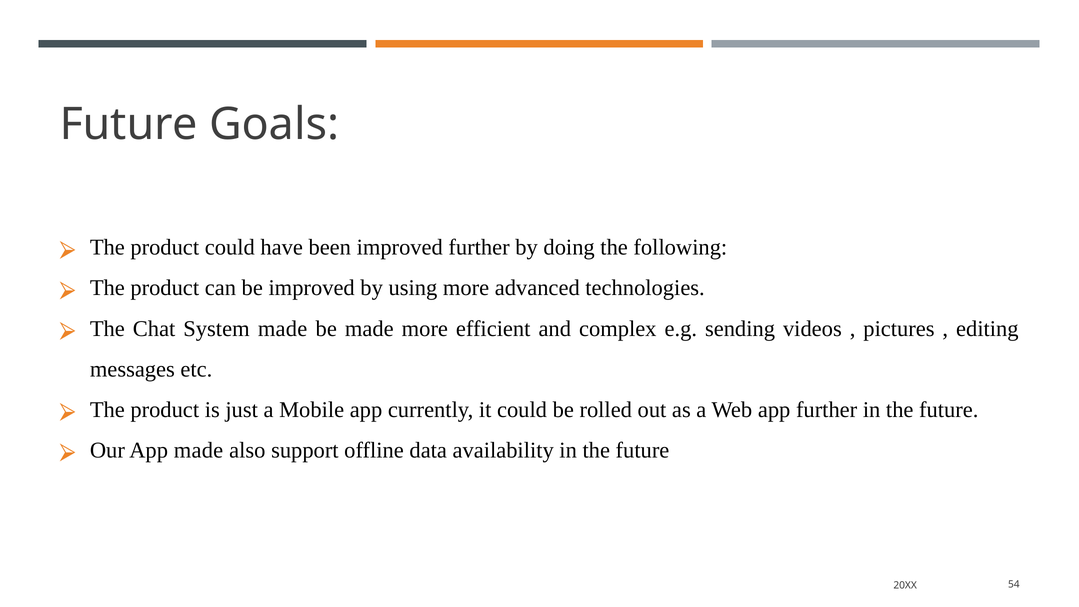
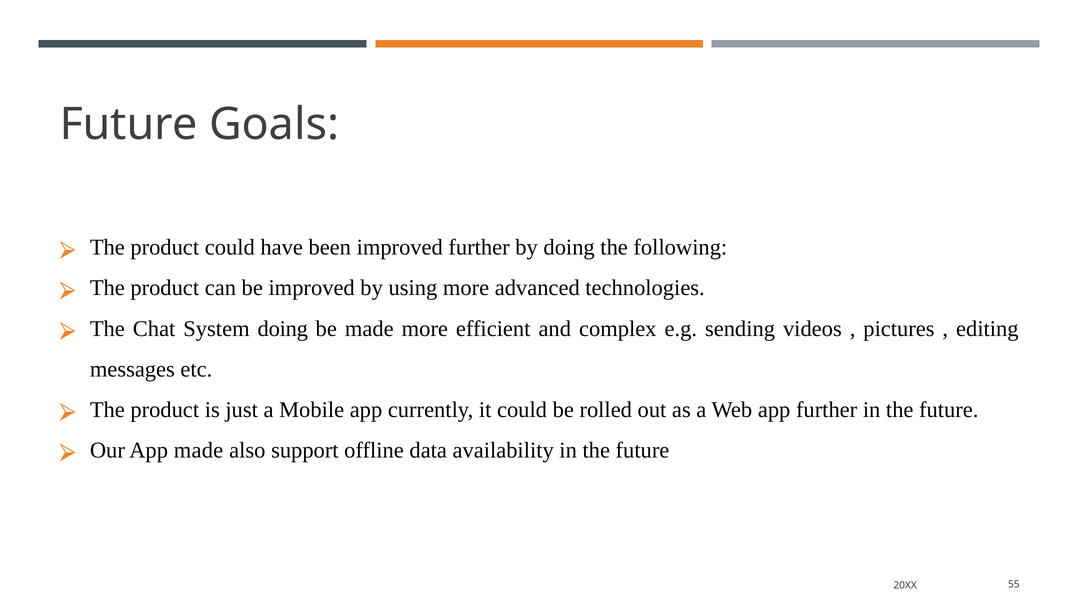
System made: made -> doing (283, 329)
54: 54 -> 55 (1014, 585)
